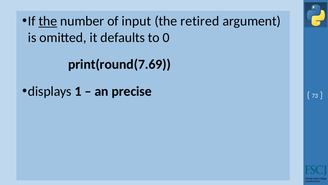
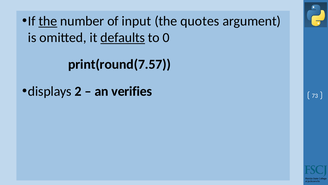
retired: retired -> quotes (200, 21)
defaults underline: none -> present (123, 38)
print(round(7.69: print(round(7.69 -> print(round(7.57 (119, 64)
1: 1 -> 2 (78, 91)
precise: precise -> verifies (132, 91)
